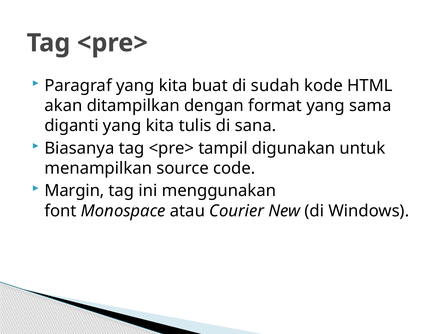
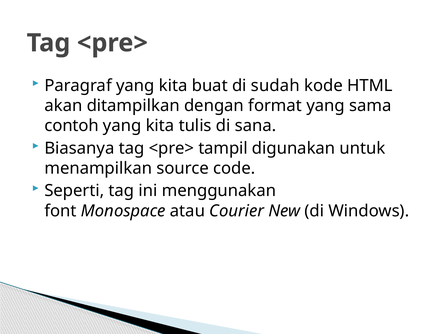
diganti: diganti -> contoh (72, 126)
Margin: Margin -> Seperti (74, 191)
